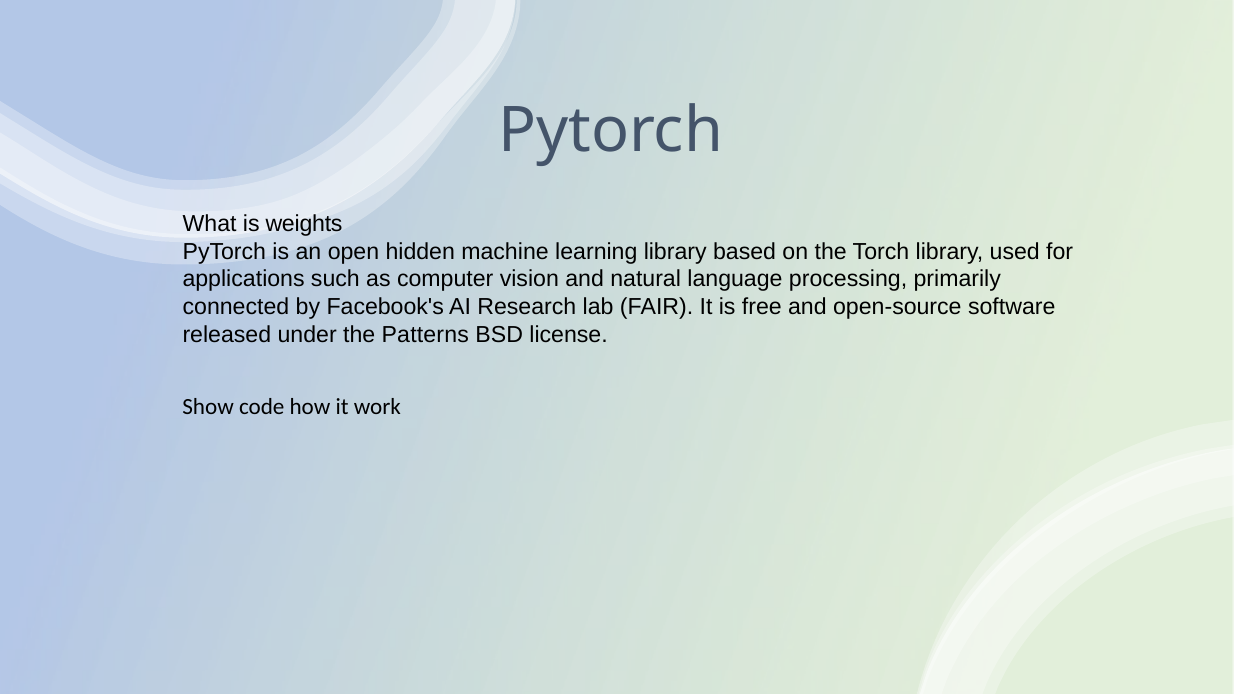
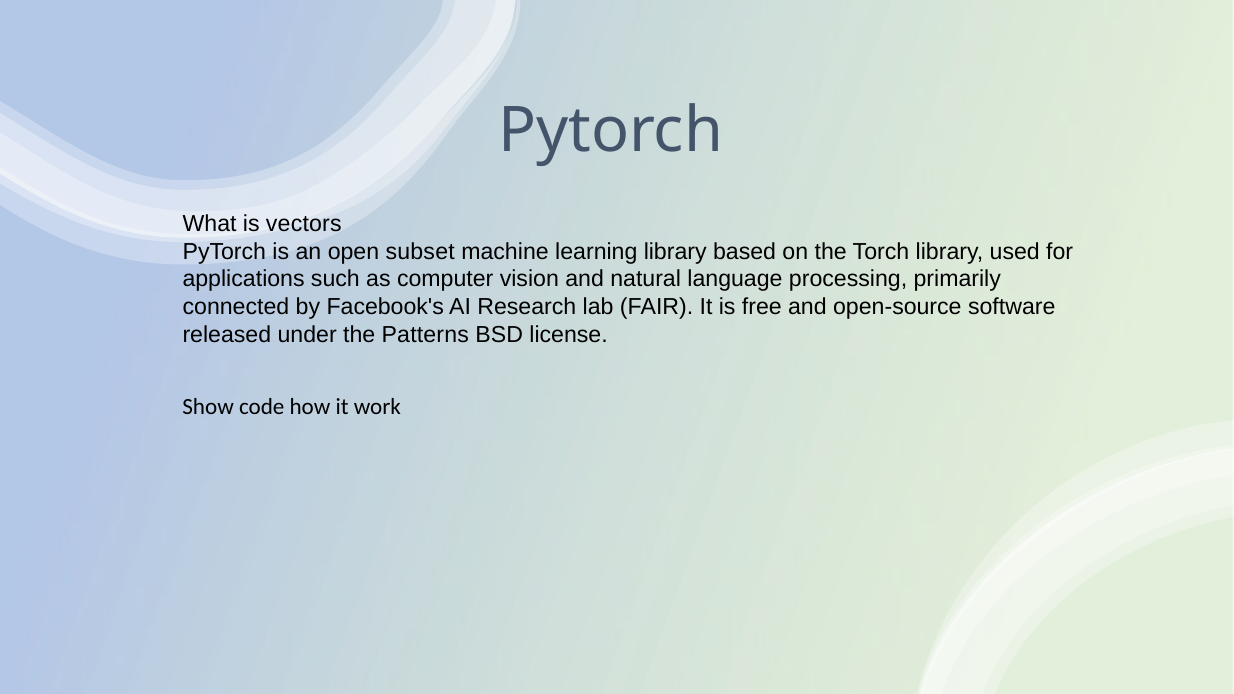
weights: weights -> vectors (304, 224)
hidden: hidden -> subset (420, 252)
